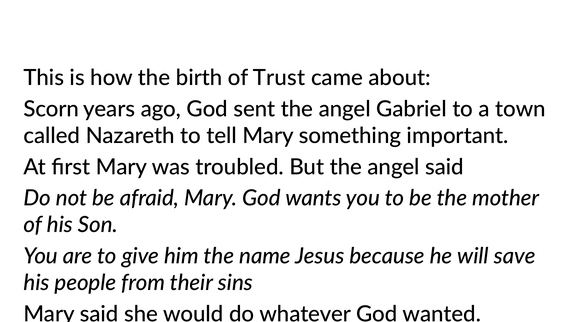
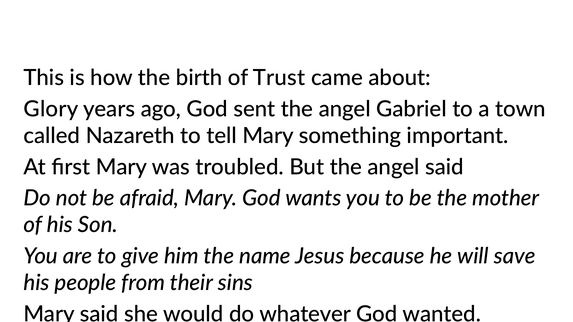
Scorn: Scorn -> Glory (51, 109)
